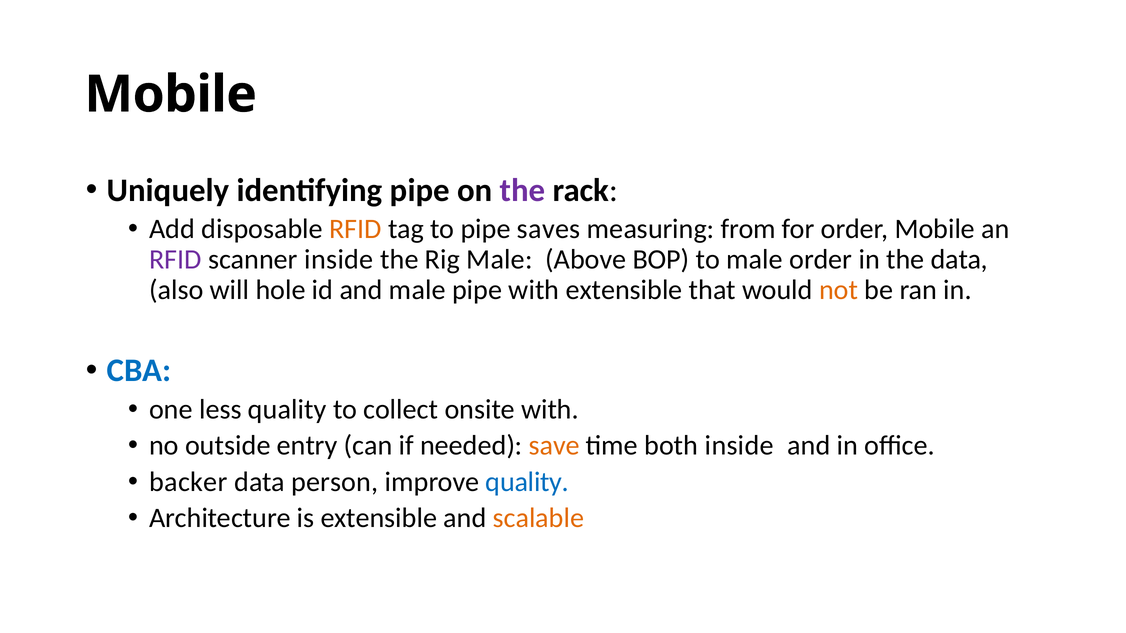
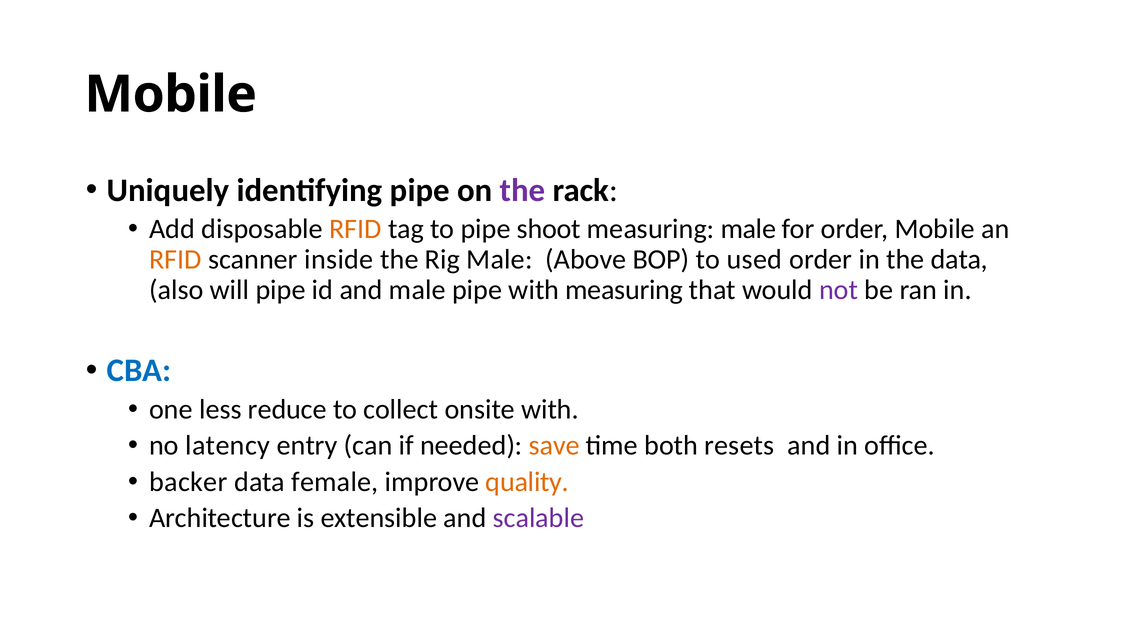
saves: saves -> shoot (549, 229)
measuring from: from -> male (748, 229)
RFID colour: purple -> orange (175, 260)
to male: male -> used (754, 260)
will hole: hole -> pipe (281, 290)
with extensible: extensible -> measuring (624, 290)
not colour: orange -> purple (839, 290)
less quality: quality -> reduce (287, 410)
outside: outside -> latency (228, 446)
both inside: inside -> resets (739, 446)
person: person -> female (335, 482)
quality colour: blue -> orange (527, 482)
scalable colour: orange -> purple (538, 518)
